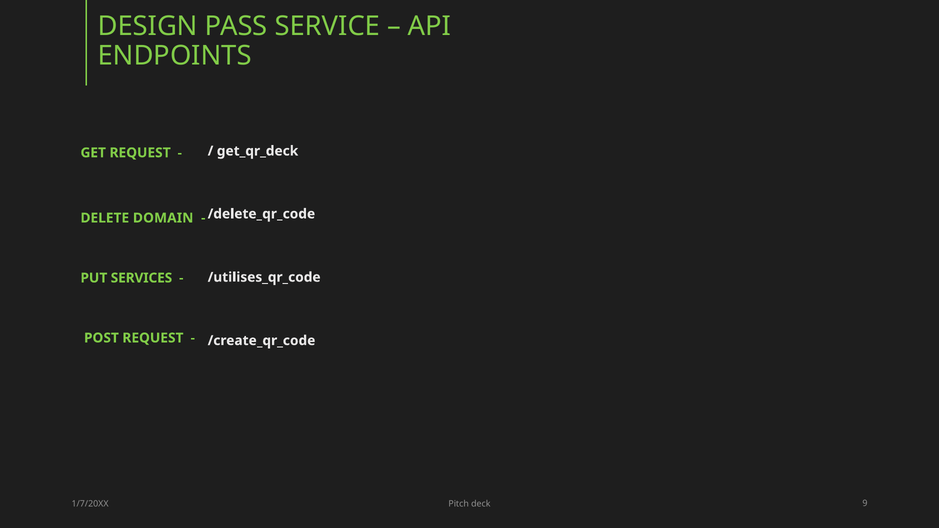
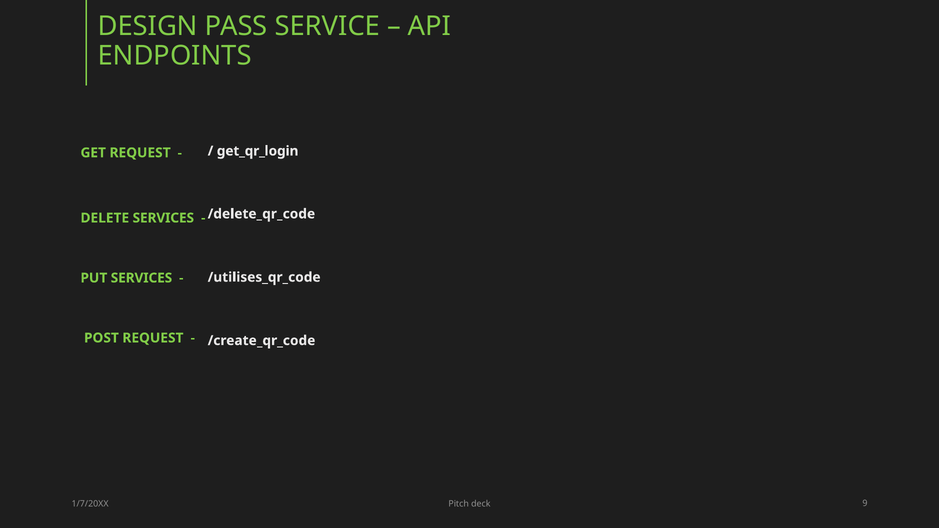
get_qr_deck: get_qr_deck -> get_qr_login (258, 151)
DELETE DOMAIN: DOMAIN -> SERVICES (163, 218)
